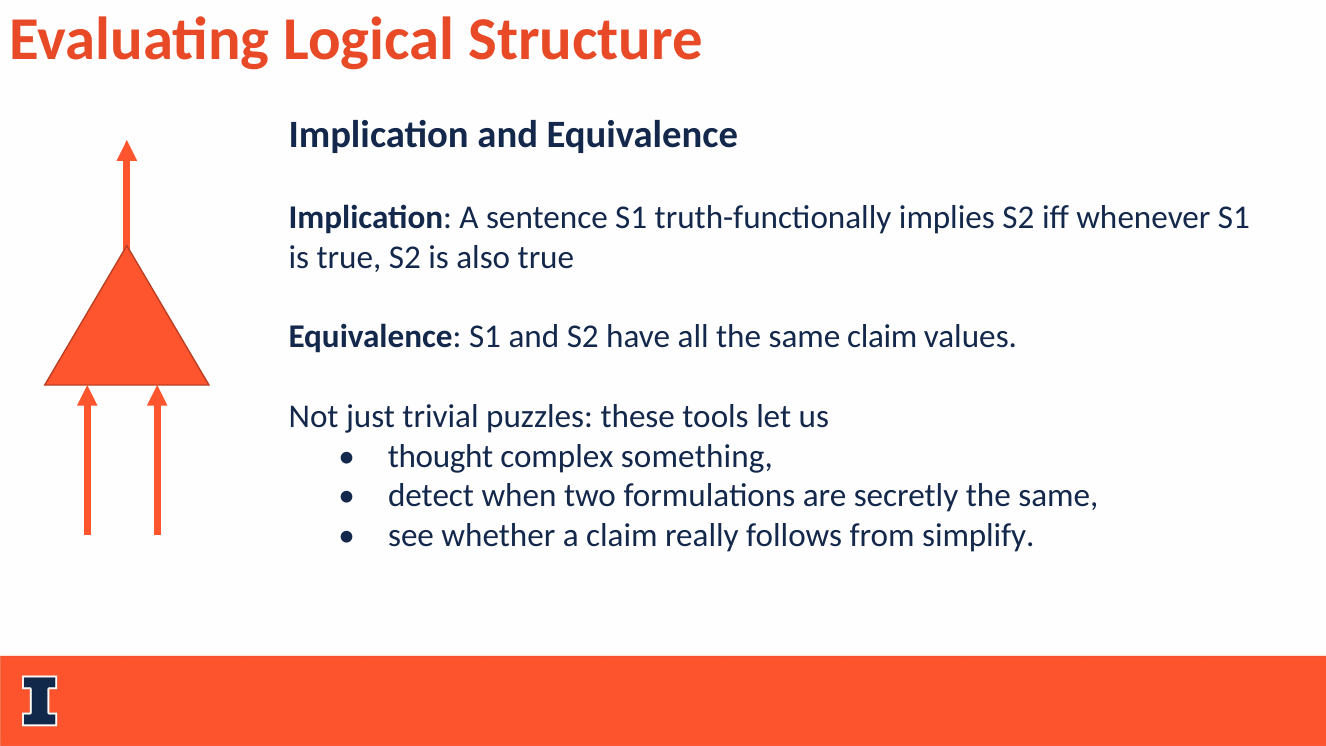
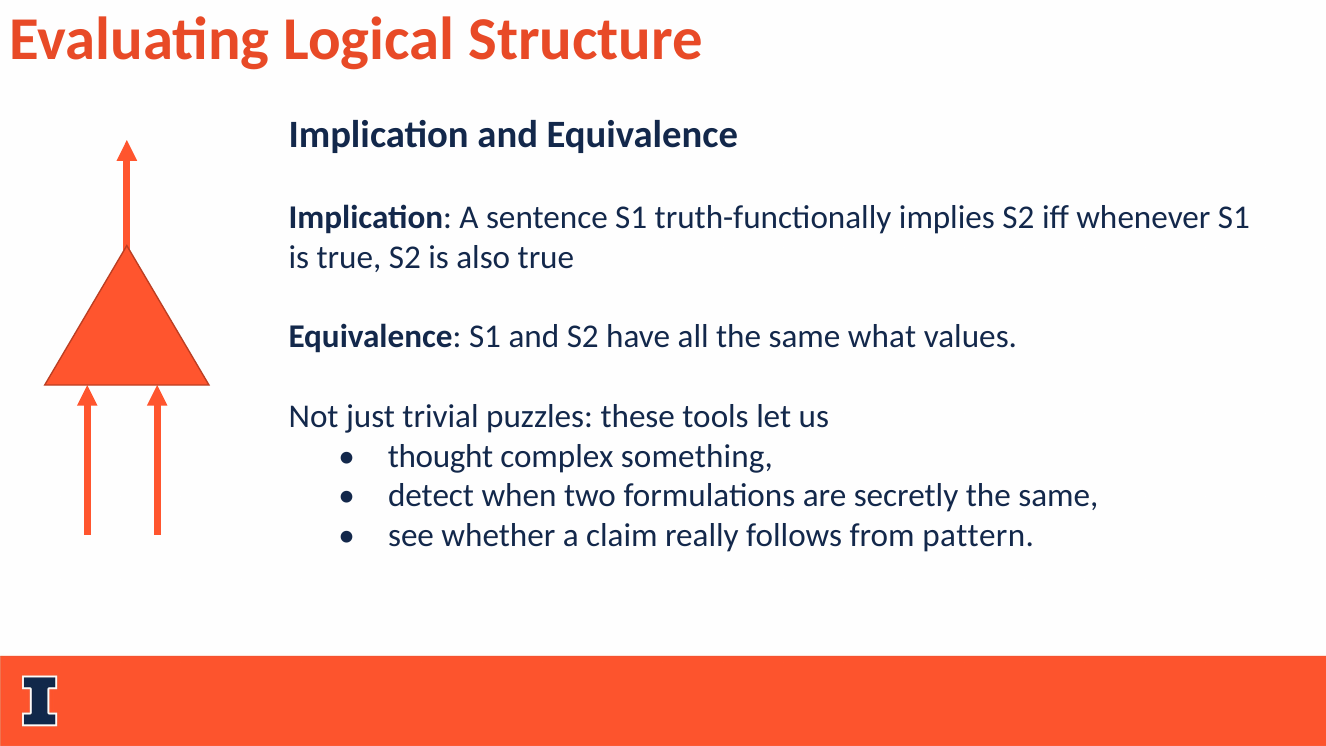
same claim: claim -> what (882, 337)
simplify: simplify -> pattern (978, 536)
